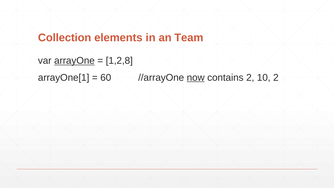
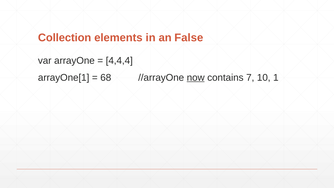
Team: Team -> False (189, 38)
arrayOne underline: present -> none (74, 61)
1,2,8: 1,2,8 -> 4,4,4 (119, 61)
60: 60 -> 68 (106, 78)
contains 2: 2 -> 7 (250, 78)
10 2: 2 -> 1 (276, 78)
